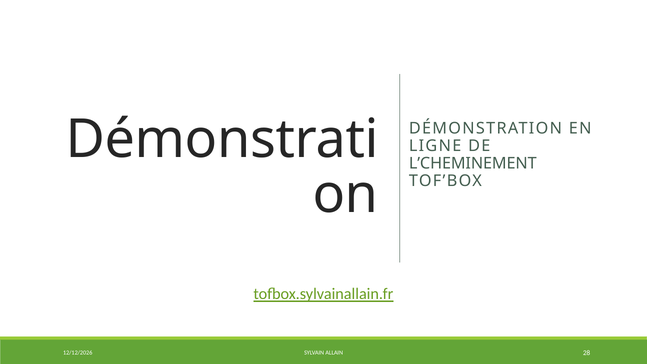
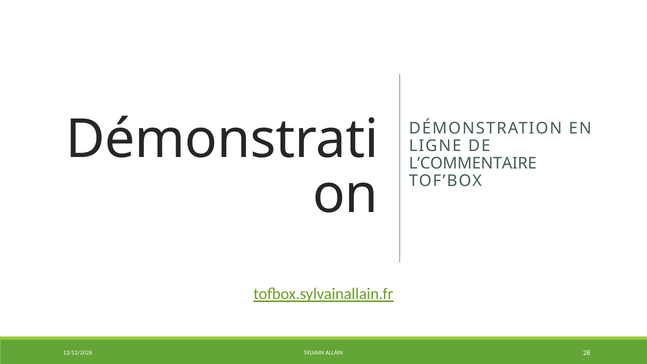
L’CHEMINEMENT: L’CHEMINEMENT -> L’COMMENTAIRE (473, 163)
